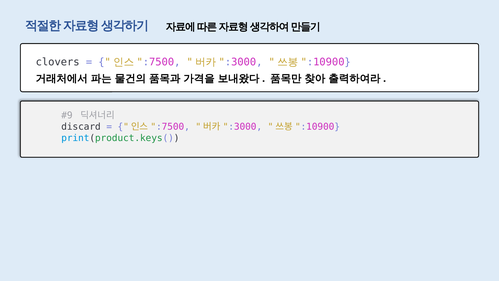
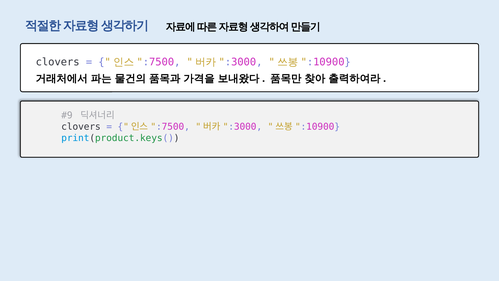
discard: discard -> clovers (81, 127)
